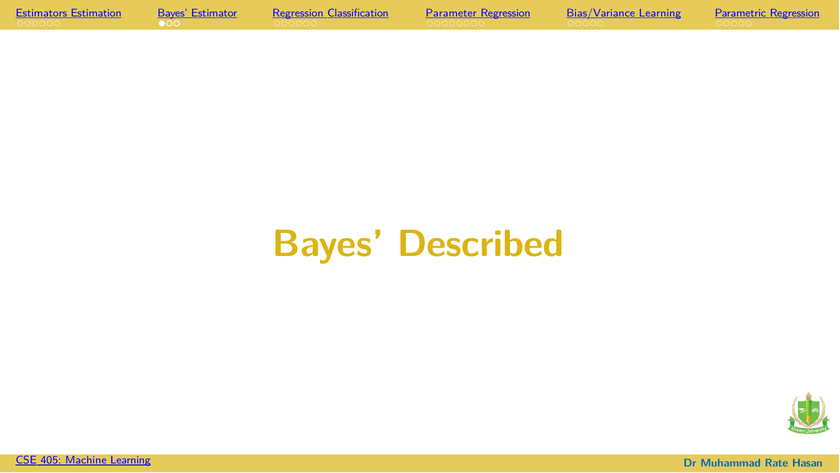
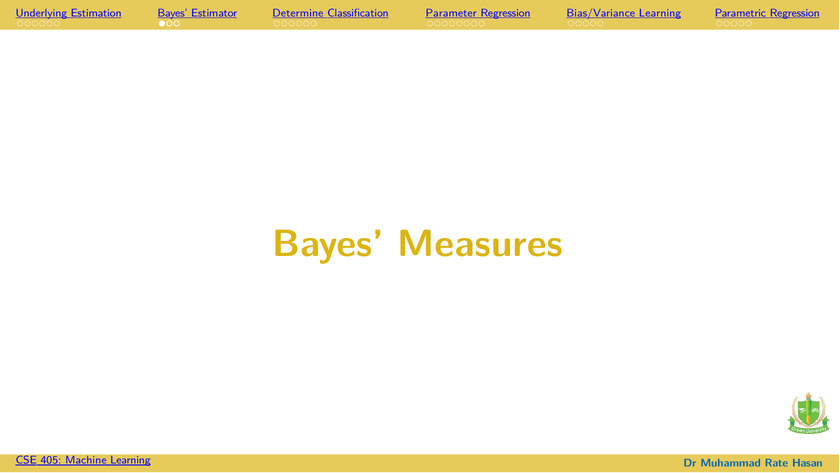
Estimators: Estimators -> Underlying (41, 13)
Estimator Regression: Regression -> Determine (298, 13)
Described: Described -> Measures (480, 243)
